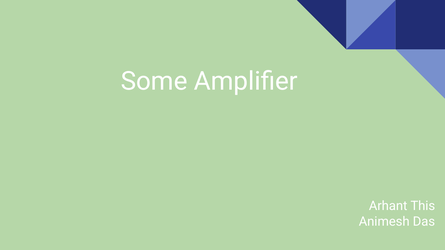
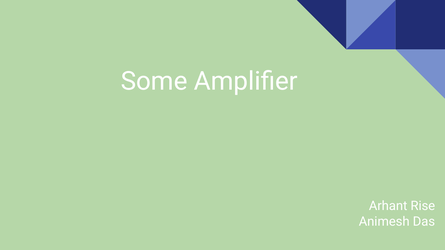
This: This -> Rise (423, 206)
